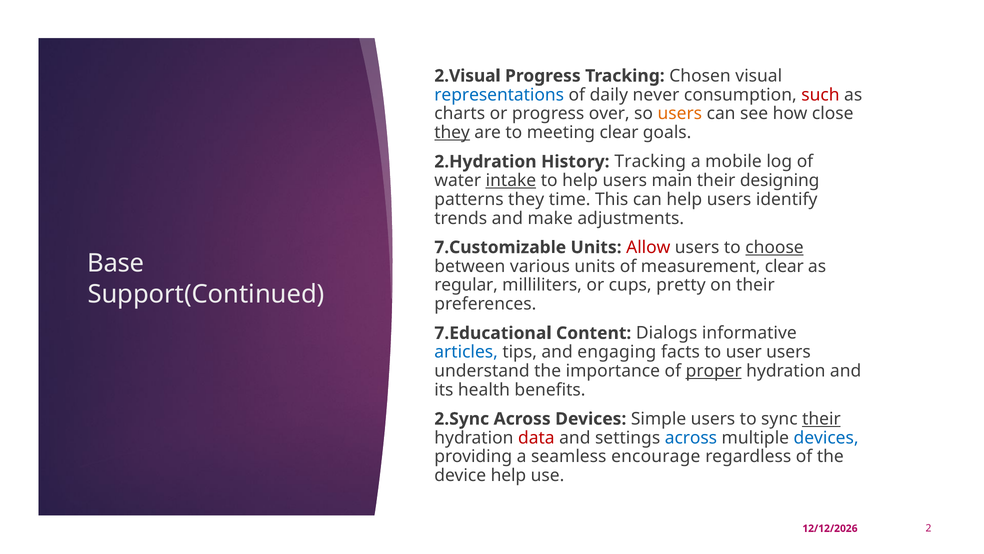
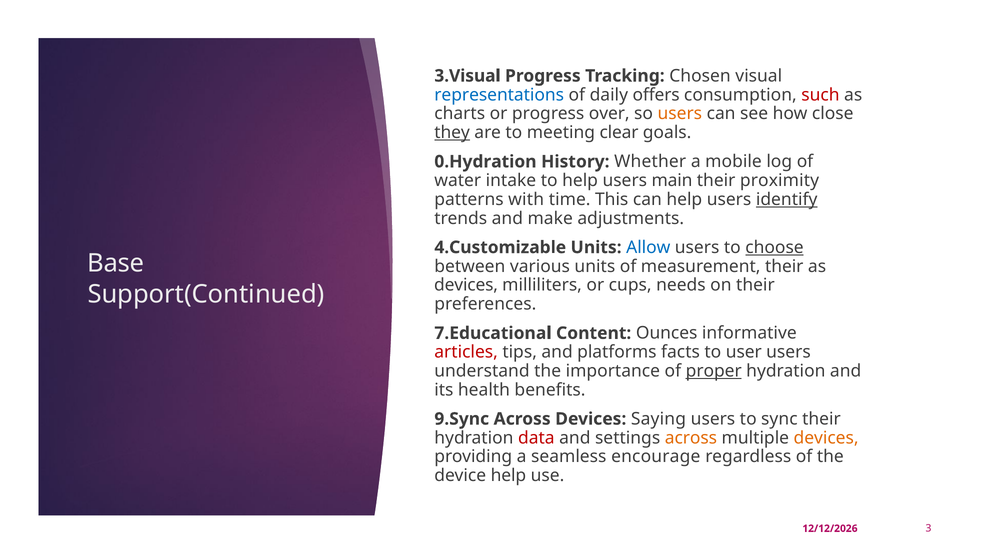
2.Visual: 2.Visual -> 3.Visual (467, 76)
never: never -> offers (656, 95)
2.Hydration: 2.Hydration -> 0.Hydration (485, 161)
History Tracking: Tracking -> Whether (650, 161)
intake underline: present -> none (511, 180)
designing: designing -> proximity (779, 180)
patterns they: they -> with (526, 199)
identify underline: none -> present (787, 199)
7.Customizable: 7.Customizable -> 4.Customizable (500, 247)
Allow colour: red -> blue (648, 247)
measurement clear: clear -> their (784, 266)
regular: regular -> devices (466, 285)
pretty: pretty -> needs (681, 285)
Dialogs: Dialogs -> Ounces (667, 333)
articles colour: blue -> red (466, 352)
engaging: engaging -> platforms (617, 352)
2.Sync: 2.Sync -> 9.Sync (462, 419)
Simple: Simple -> Saying (658, 419)
their underline: present -> none (821, 419)
across colour: blue -> orange (691, 437)
devices colour: blue -> orange (826, 437)
2: 2 -> 3 (928, 528)
